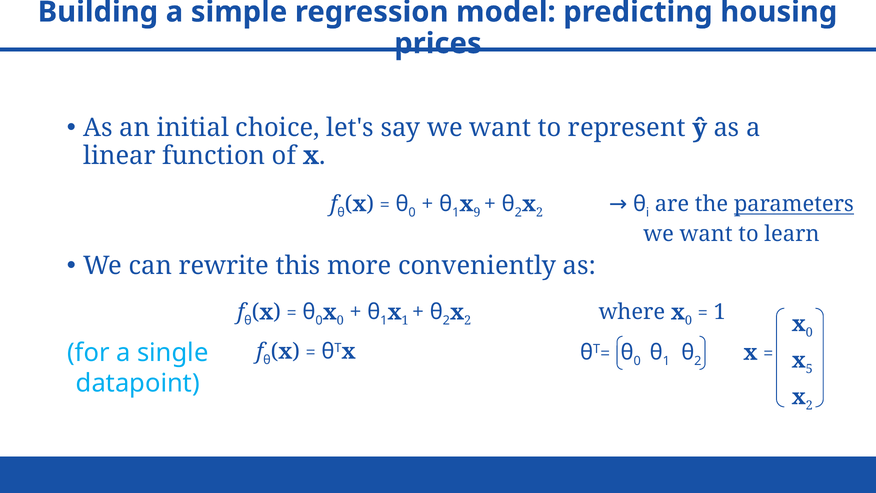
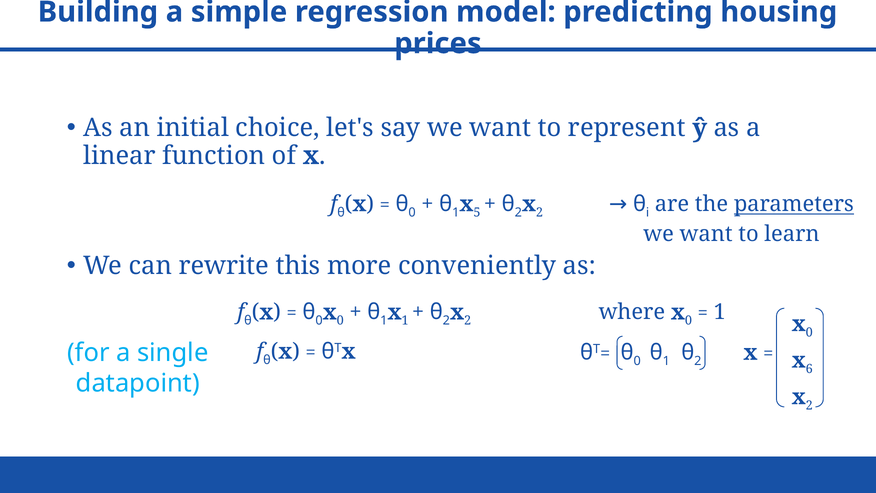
9: 9 -> 5 (477, 212)
5: 5 -> 6 (809, 369)
